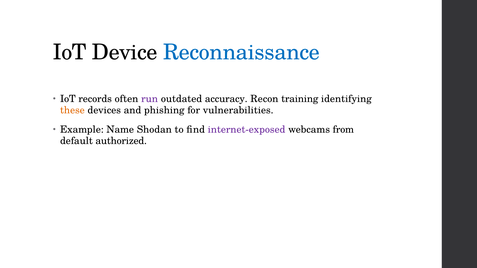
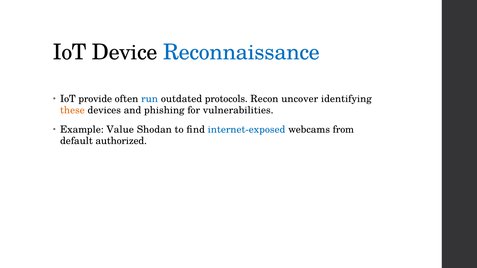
records: records -> provide (95, 99)
run colour: purple -> blue (150, 99)
accuracy: accuracy -> protocols (226, 99)
training: training -> uncover (300, 99)
Name: Name -> Value (120, 130)
internet-exposed colour: purple -> blue (247, 130)
